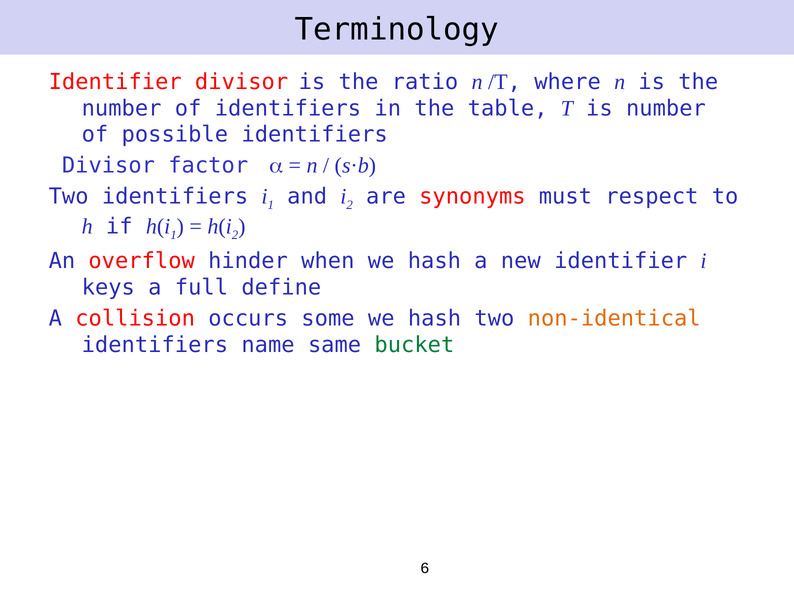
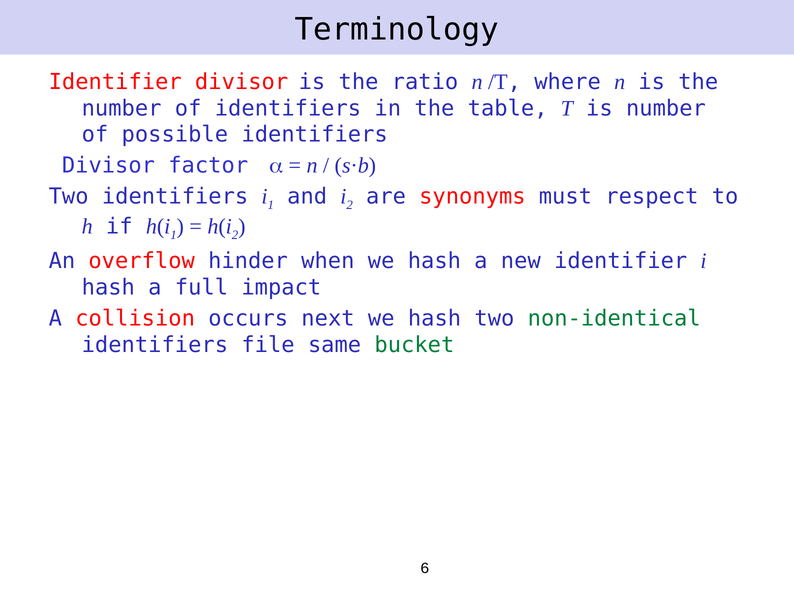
keys: keys -> hash (108, 288)
define: define -> impact (281, 288)
some: some -> next (328, 319)
non-identical colour: orange -> green (614, 319)
name: name -> file (268, 345)
